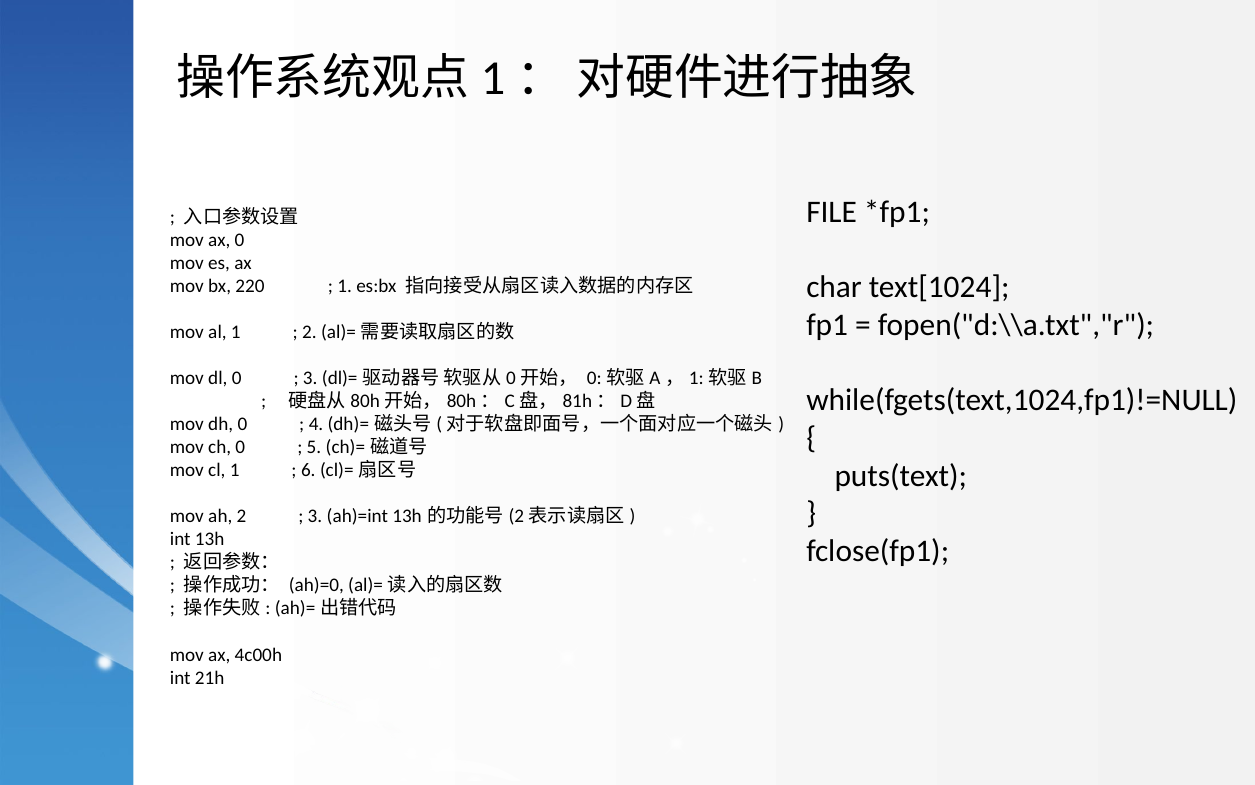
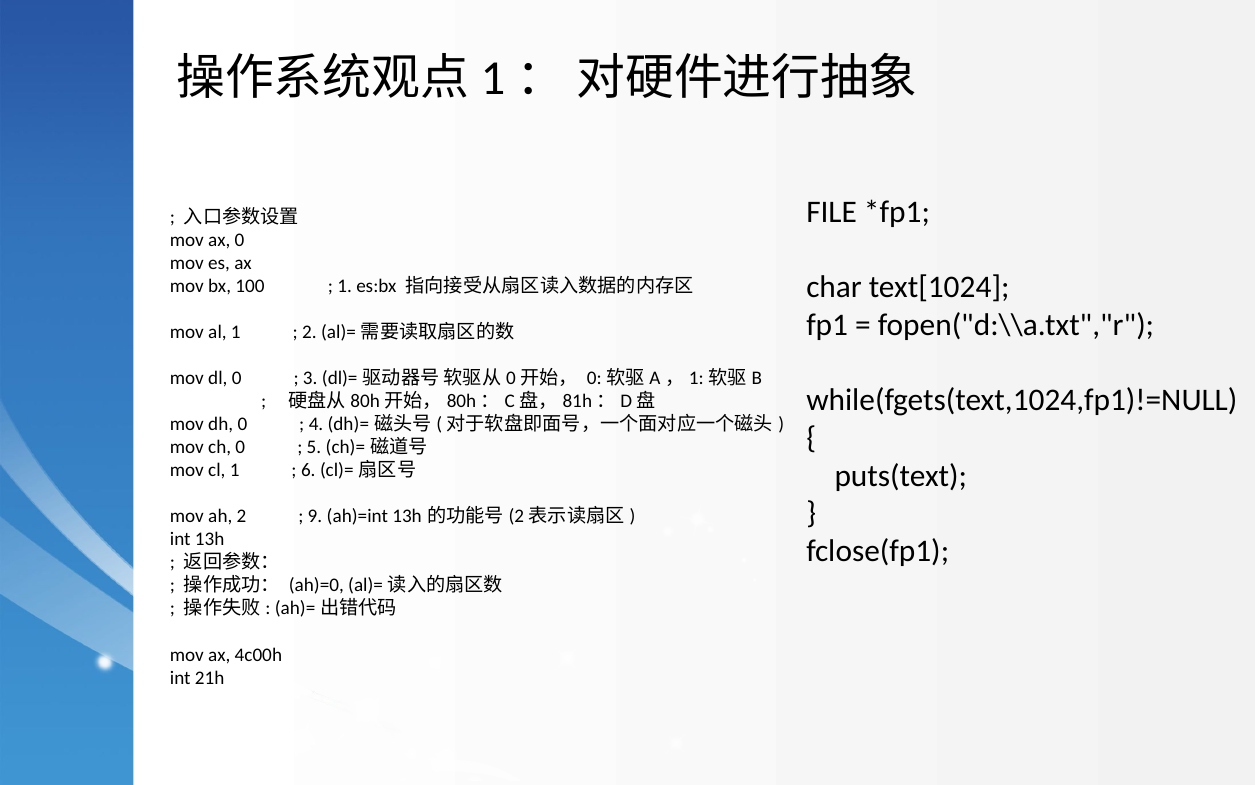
220: 220 -> 100 (250, 286)
3: 3 -> 9 (315, 516)
